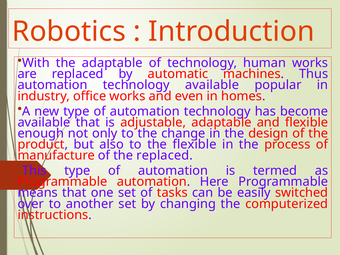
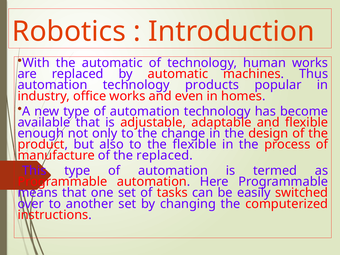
the adaptable: adaptable -> automatic (112, 63)
technology available: available -> products (212, 85)
